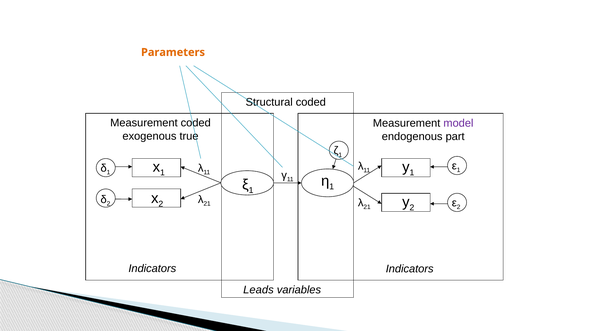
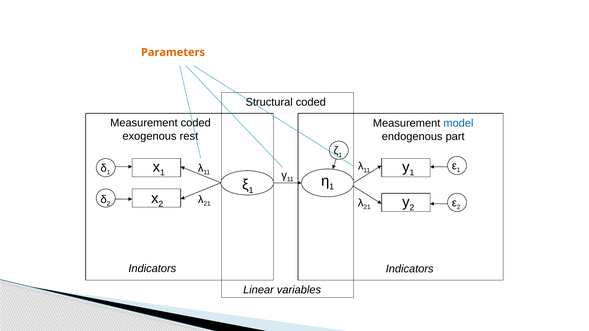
model colour: purple -> blue (458, 123)
true: true -> rest (189, 136)
Leads: Leads -> Linear (259, 290)
